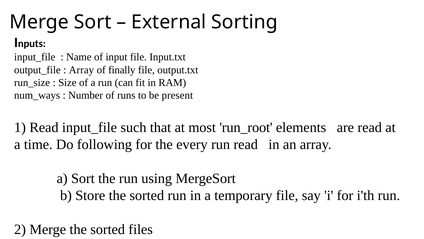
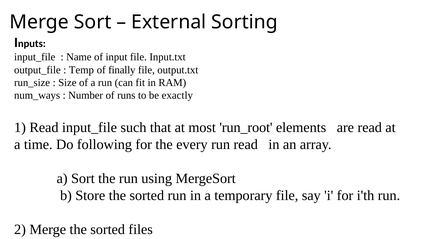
Array: Array -> Temp (81, 70)
present: present -> exactly (177, 95)
